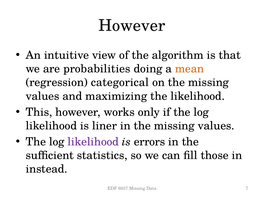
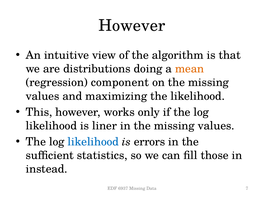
probabilities: probabilities -> distributions (97, 69)
categorical: categorical -> component (120, 82)
likelihood colour: purple -> blue (93, 142)
